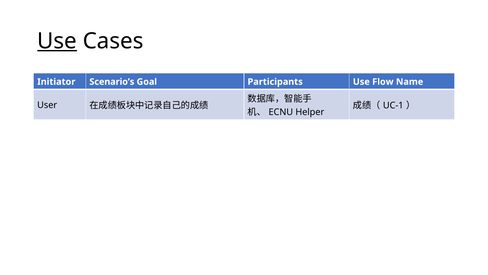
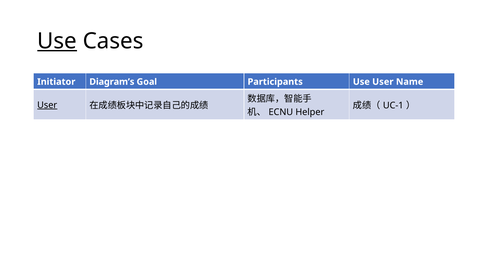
Scenario’s: Scenario’s -> Diagram’s (112, 82)
Use Flow: Flow -> User (383, 82)
User underline: none -> present (47, 105)
